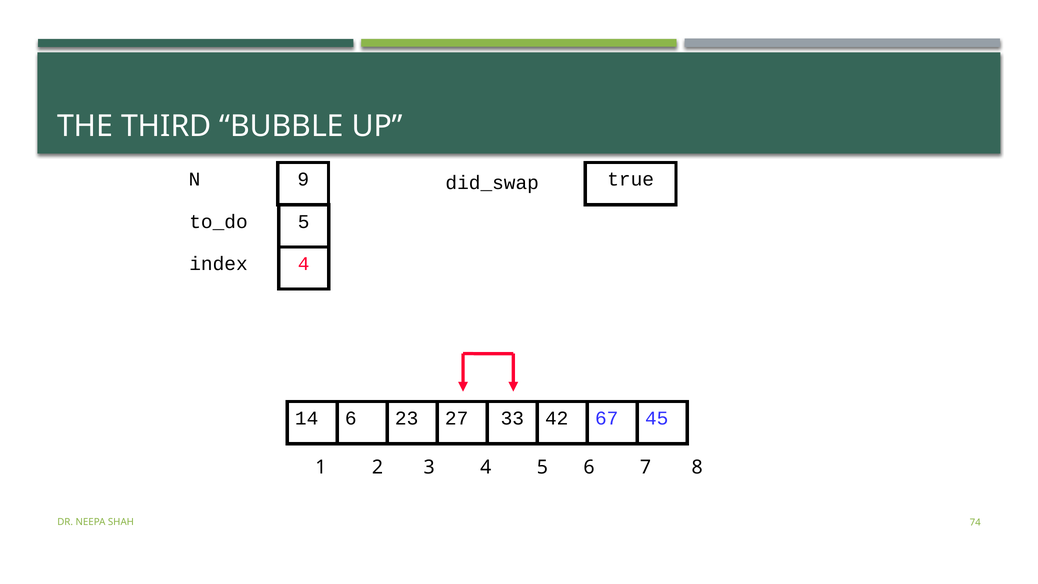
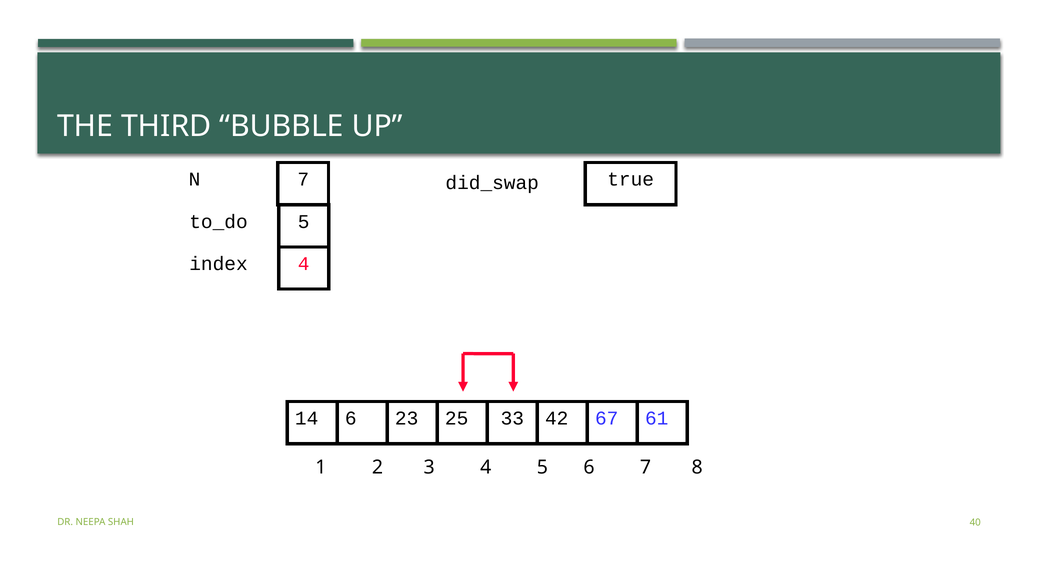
N 9: 9 -> 7 (303, 179)
27: 27 -> 25 (457, 418)
45: 45 -> 61 (657, 418)
74: 74 -> 40 (975, 523)
